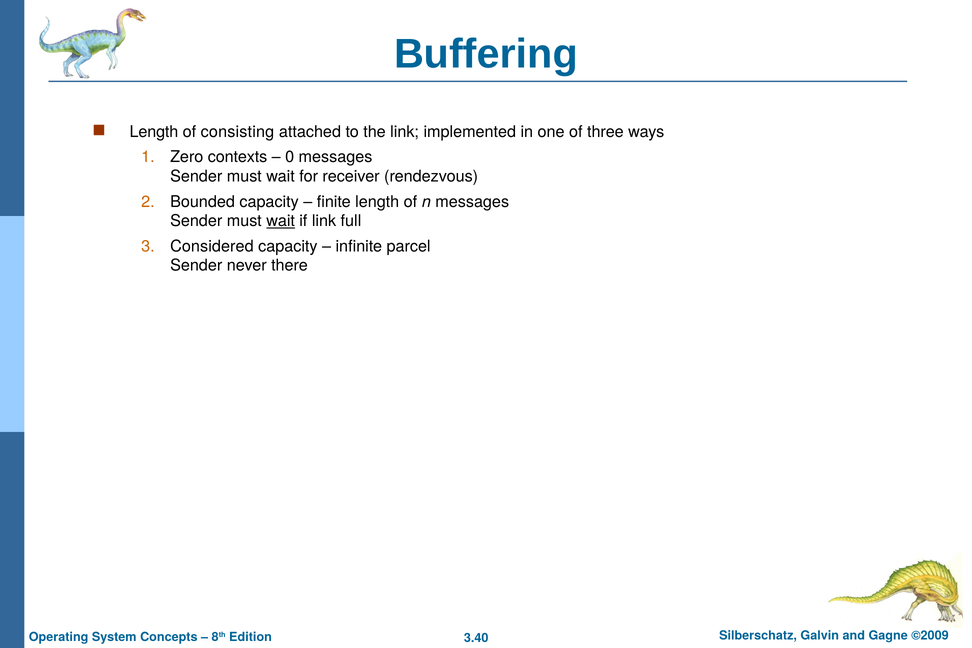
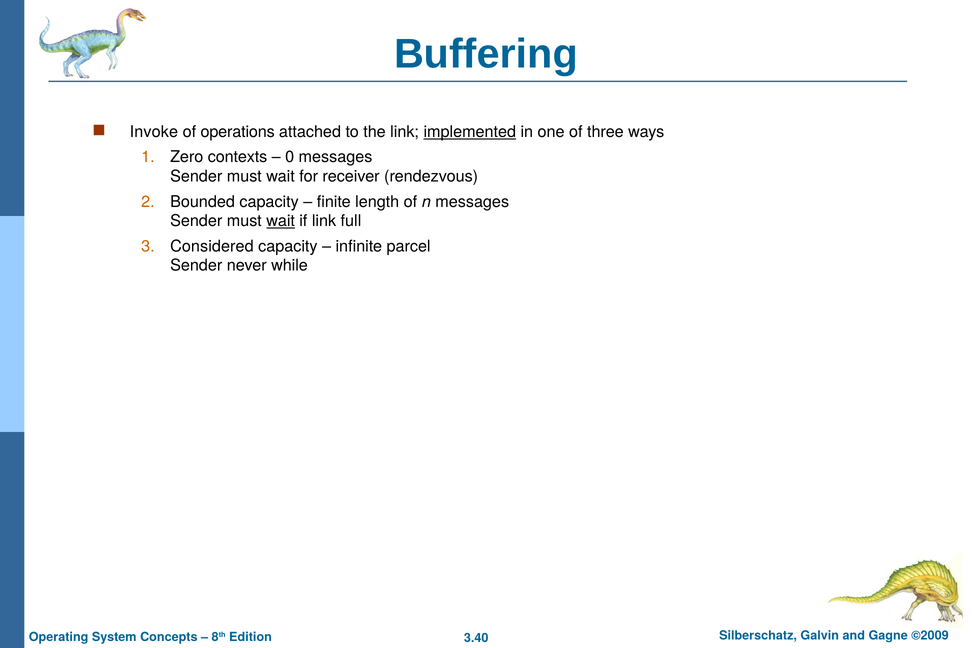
Length: Length -> Invoke (154, 132)
consisting: consisting -> operations (238, 132)
implemented underline: none -> present (470, 132)
there: there -> while (289, 266)
